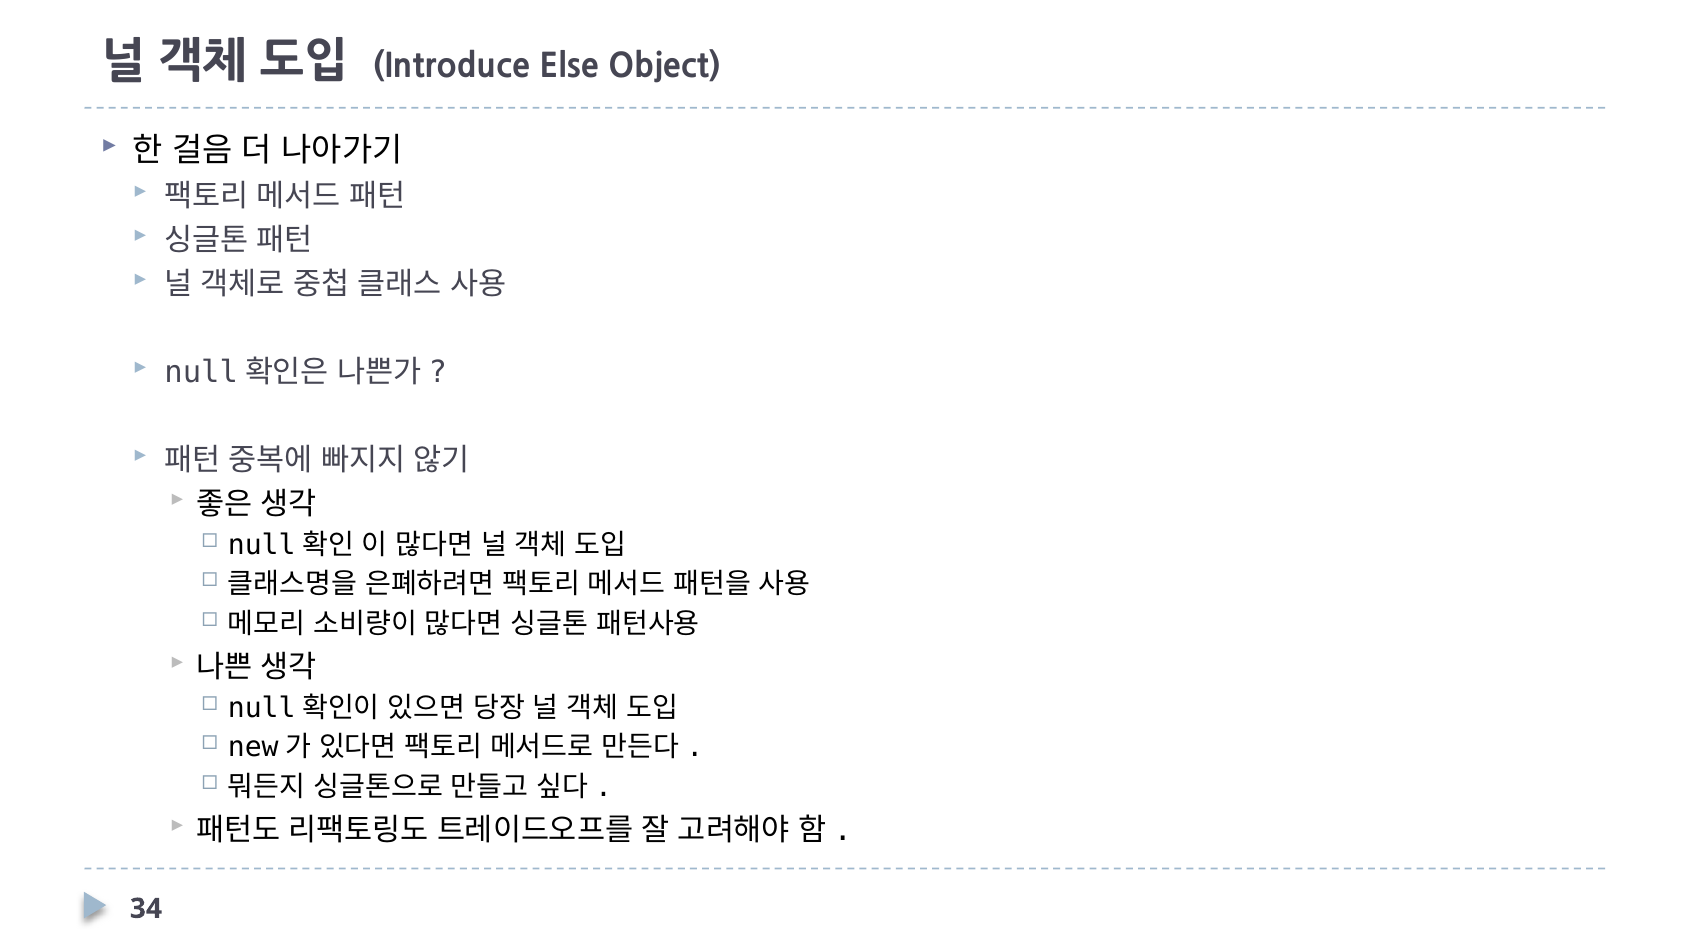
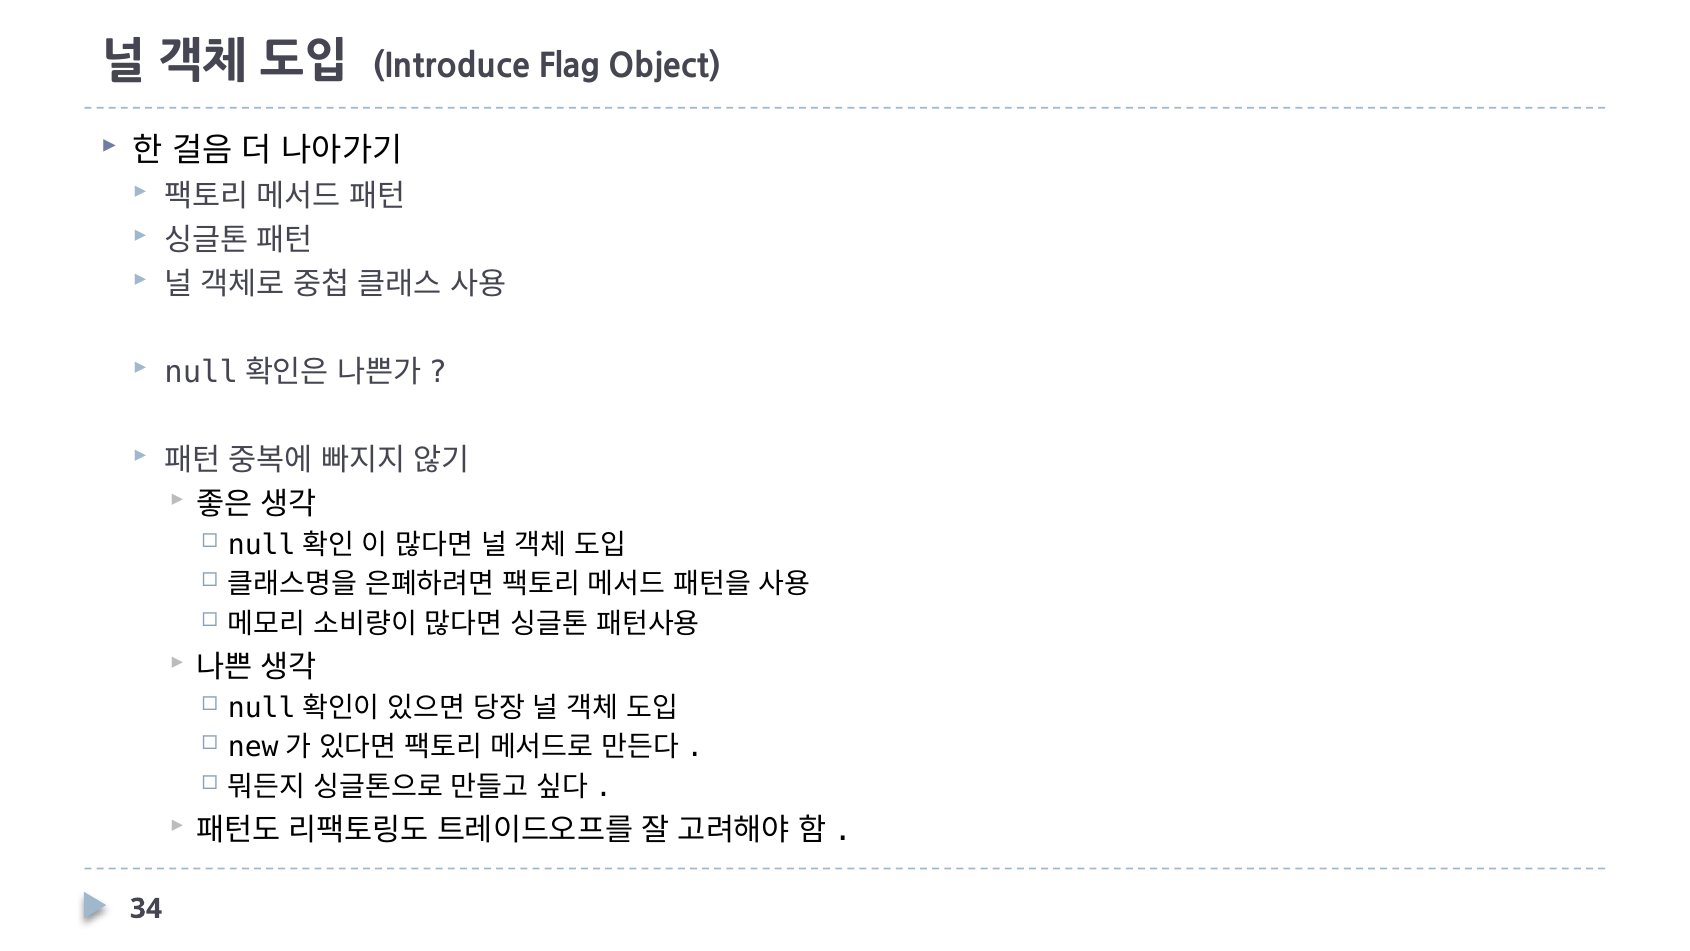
Else: Else -> Flag (569, 66)
